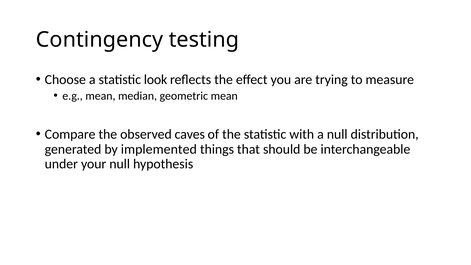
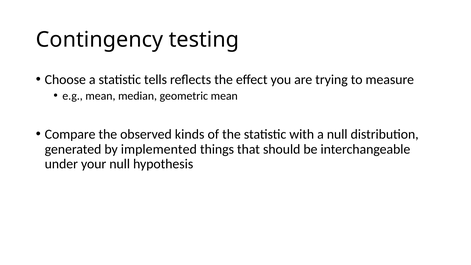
look: look -> tells (156, 80)
caves: caves -> kinds (190, 134)
